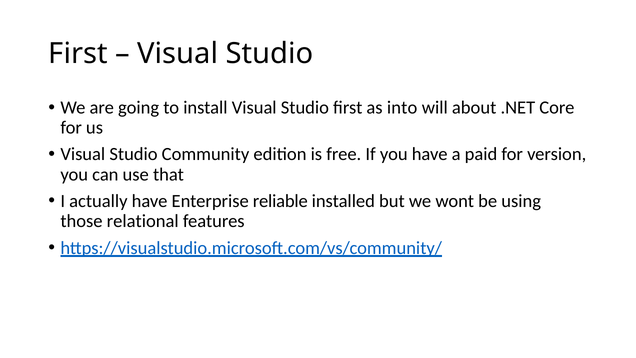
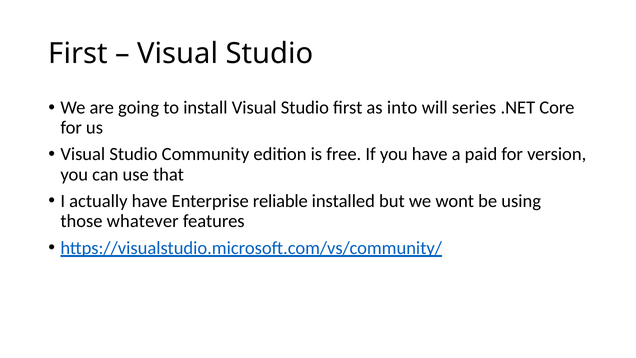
about: about -> series (474, 108)
relational: relational -> whatever (143, 221)
